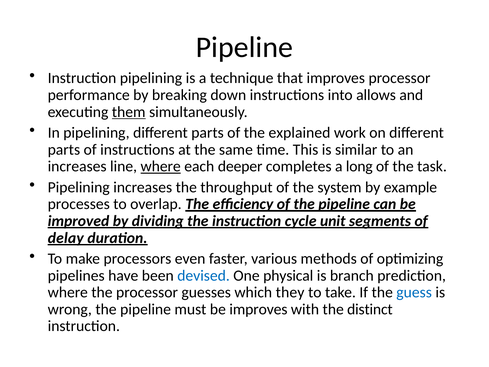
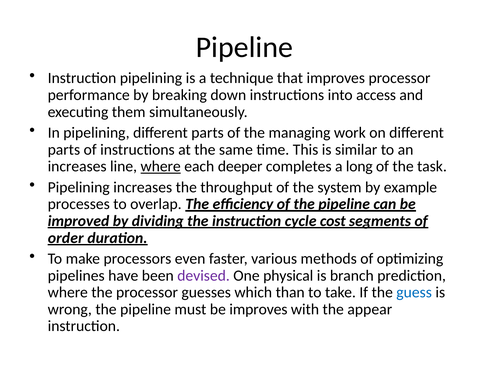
allows: allows -> access (376, 95)
them underline: present -> none (129, 112)
explained: explained -> managing (299, 133)
unit: unit -> cost (333, 221)
delay: delay -> order (66, 238)
devised colour: blue -> purple (204, 275)
they: they -> than (290, 292)
distinct: distinct -> appear (370, 309)
